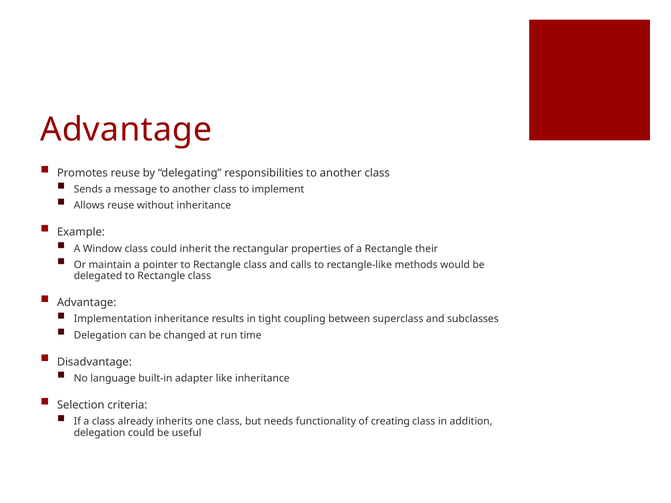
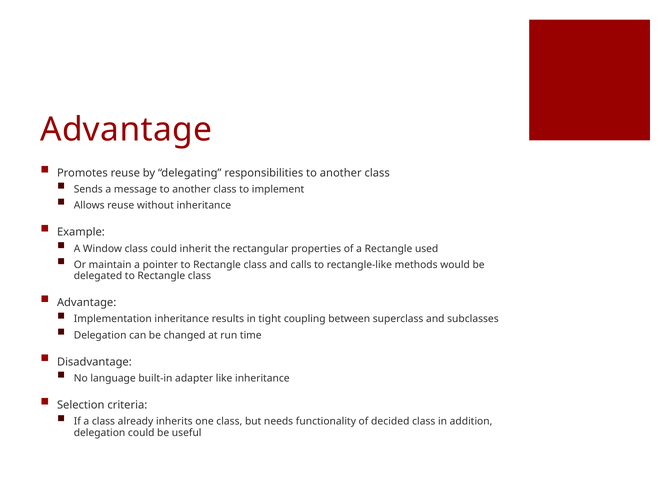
their: their -> used (427, 249)
creating: creating -> decided (390, 422)
